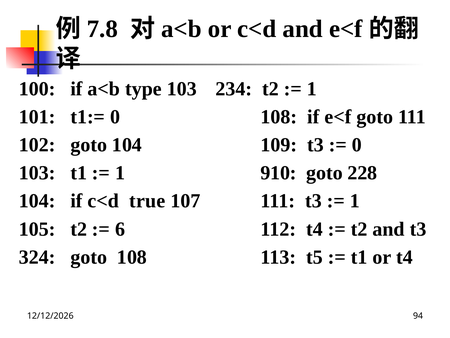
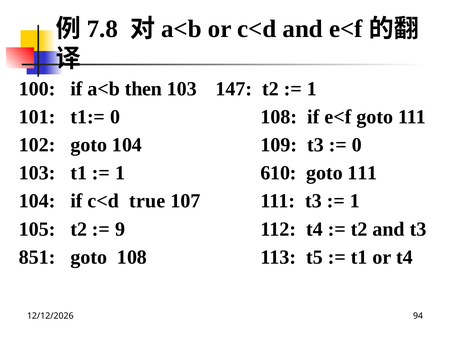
type: type -> then (144, 89)
234: 234 -> 147 (234, 89)
910: 910 -> 610 (278, 173)
228: 228 -> 111 (362, 173)
6: 6 -> 9 (120, 229)
324: 324 -> 851 (37, 257)
